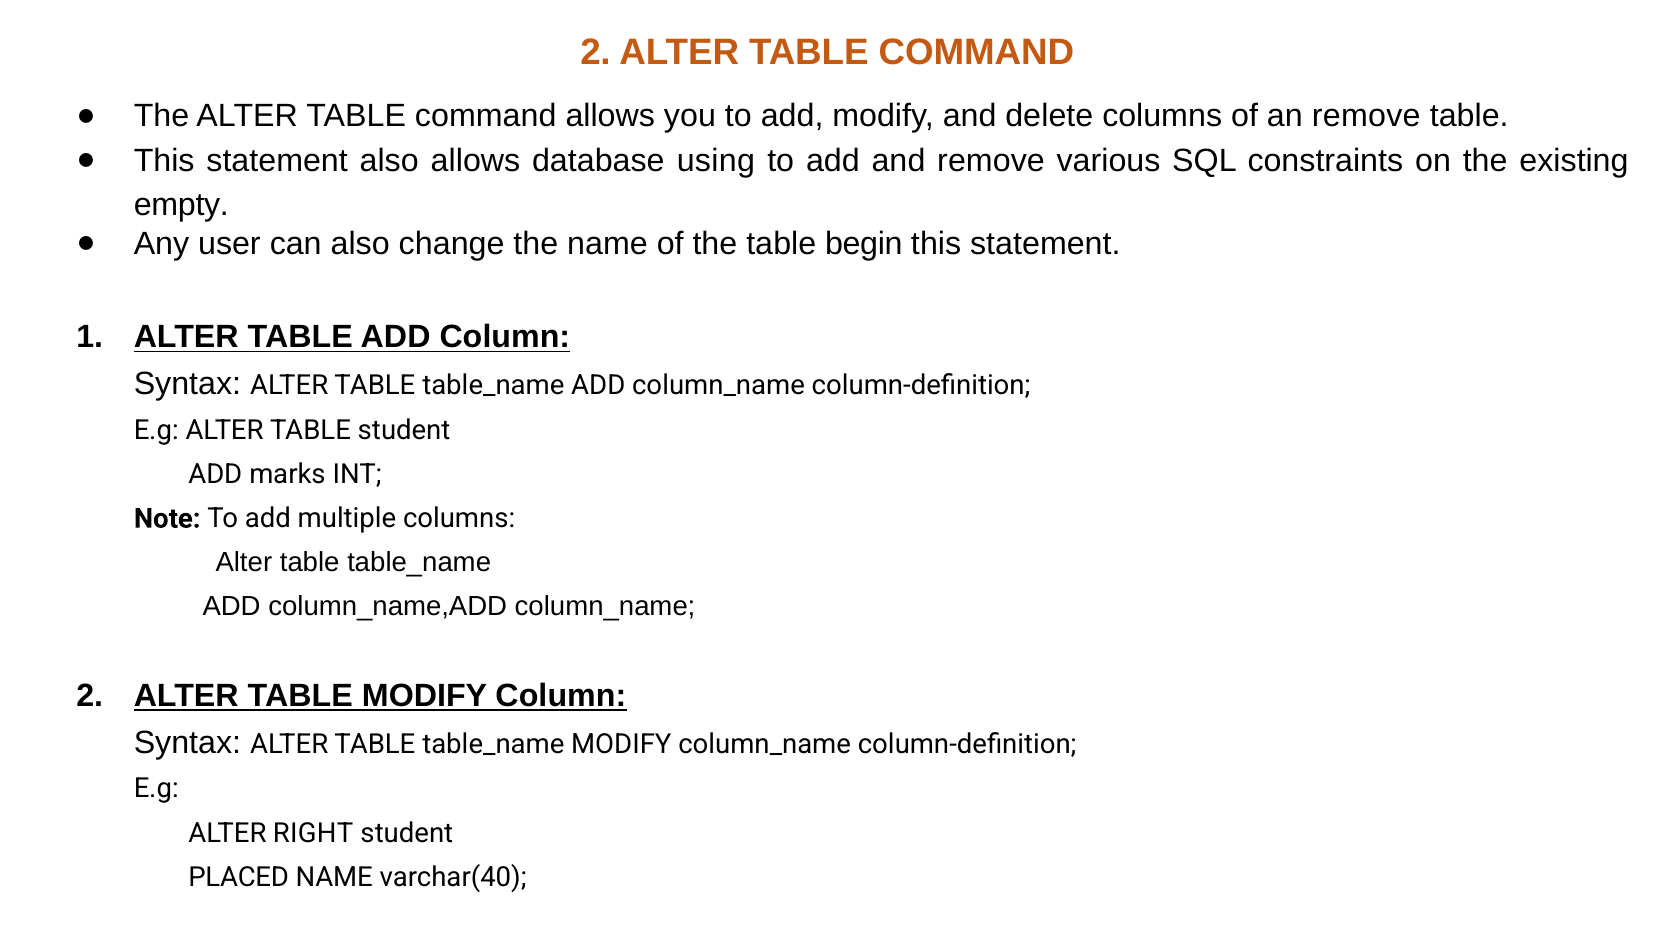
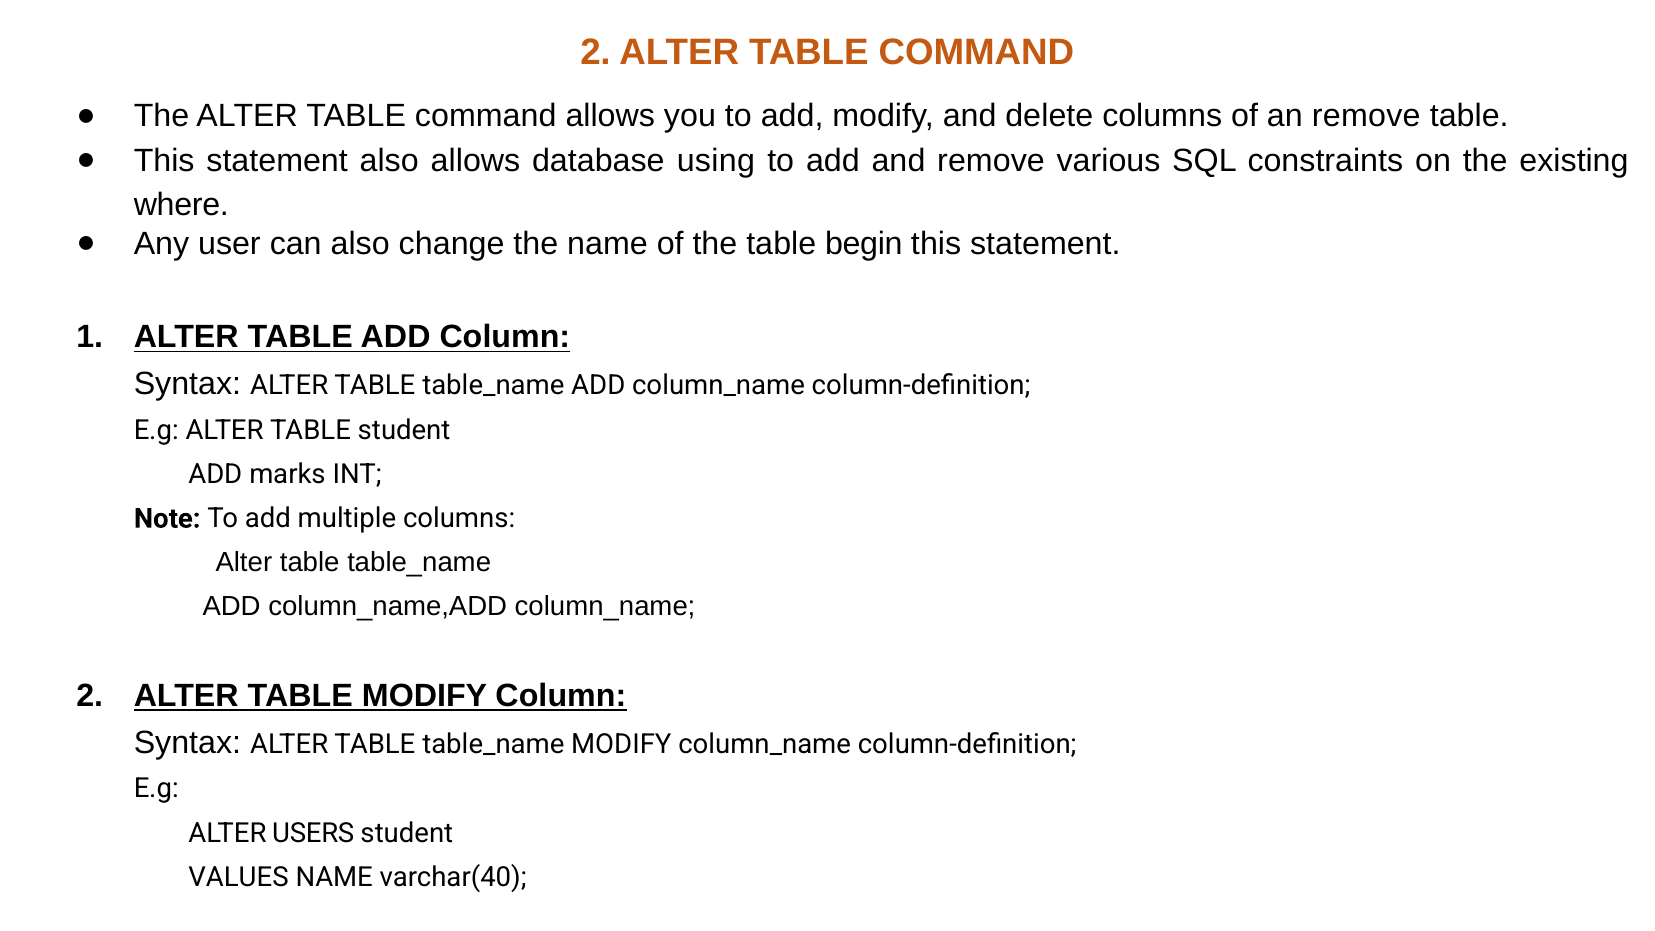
empty: empty -> where (181, 205)
RIGHT: RIGHT -> USERS (313, 833)
PLACED: PLACED -> VALUES (239, 877)
